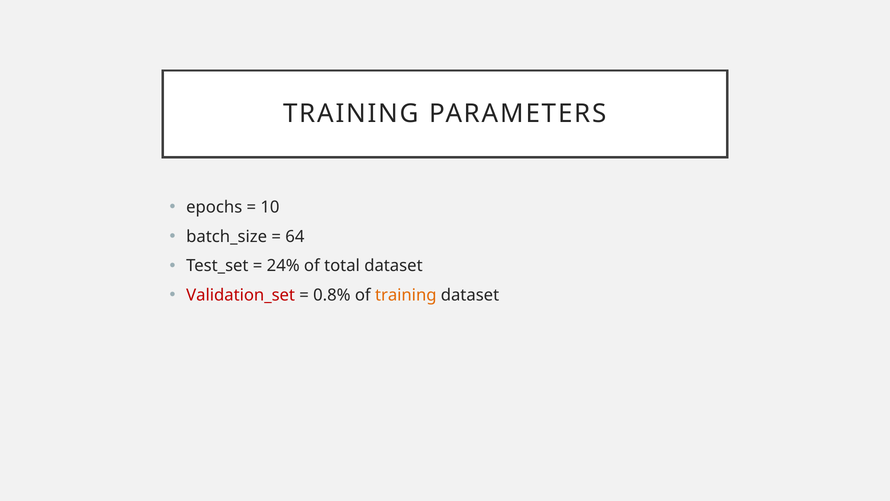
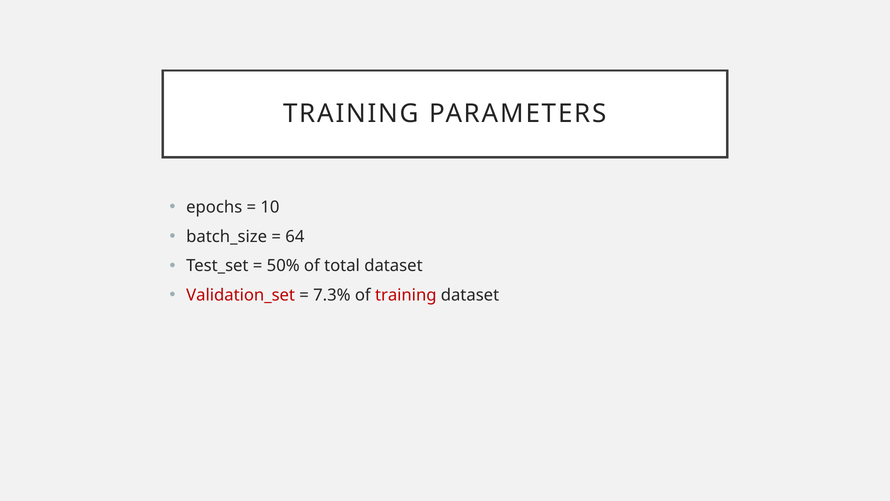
24%: 24% -> 50% (283, 266)
0.8%: 0.8% -> 7.3% (332, 295)
training colour: orange -> red (406, 295)
